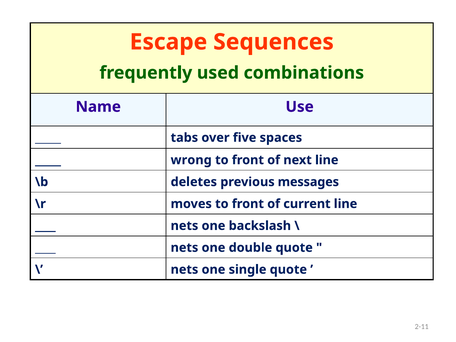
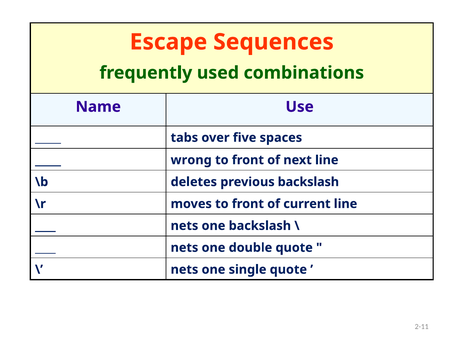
previous messages: messages -> backslash (308, 182)
